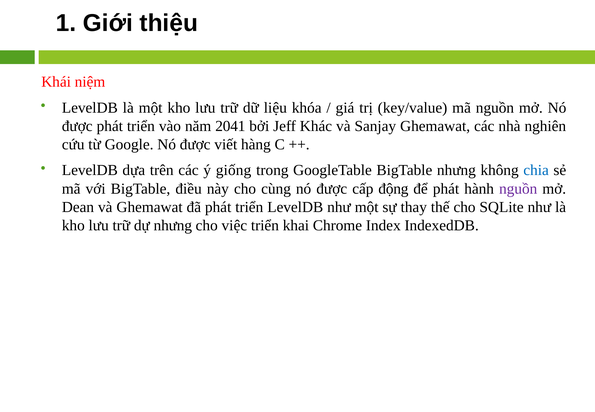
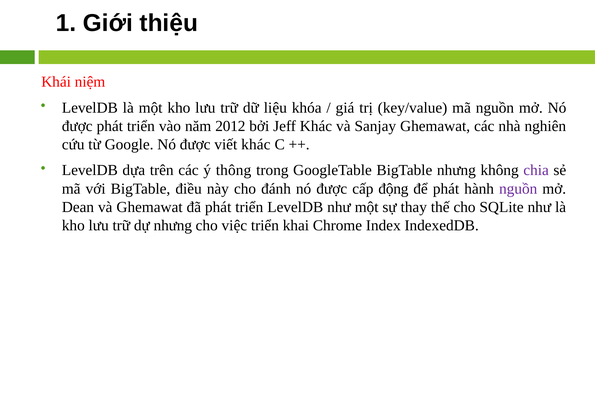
2041: 2041 -> 2012 (230, 126)
viết hàng: hàng -> khác (256, 144)
giống: giống -> thông (234, 170)
chia colour: blue -> purple (536, 170)
cùng: cùng -> đánh (276, 189)
